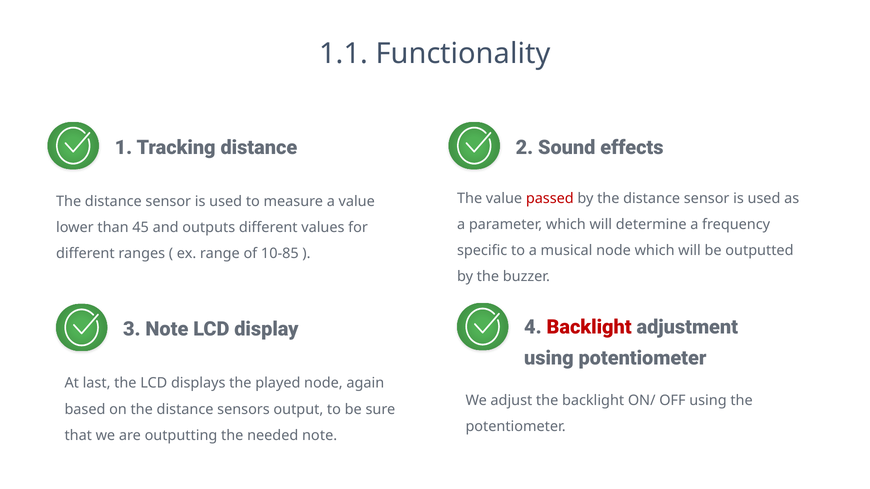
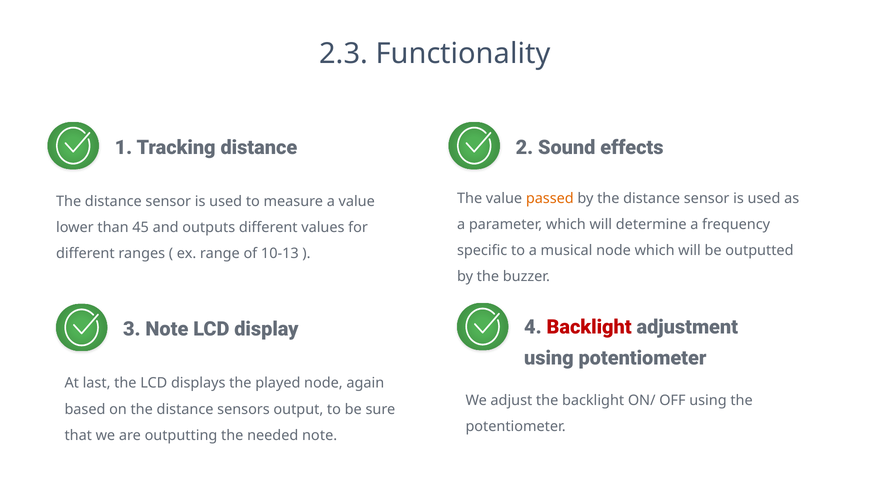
1.1: 1.1 -> 2.3 (344, 54)
passed colour: red -> orange (550, 198)
10-85: 10-85 -> 10-13 (280, 254)
